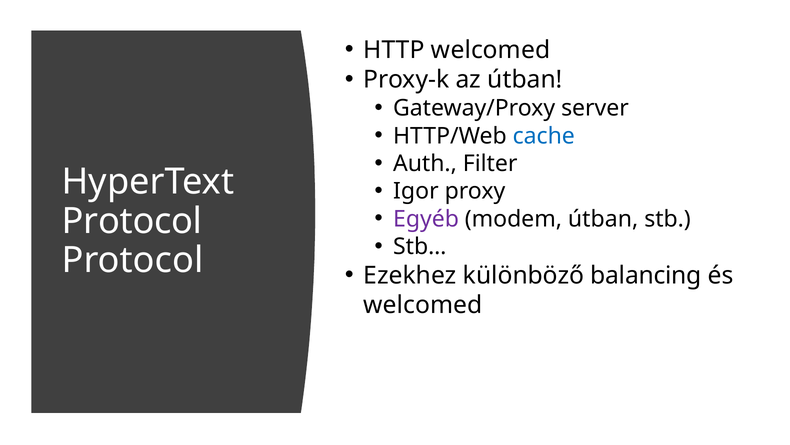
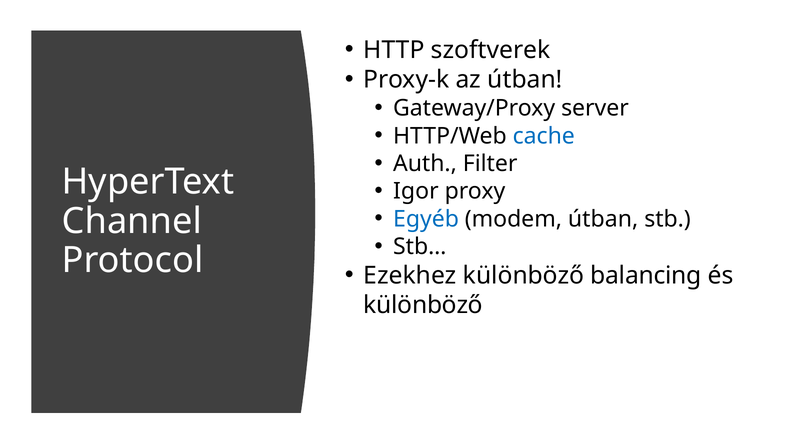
HTTP welcomed: welcomed -> szoftverek (491, 50)
Egyéb colour: purple -> blue (426, 219)
Protocol: Protocol -> Channel (132, 221)
welcomed: welcomed -> különböző (423, 305)
